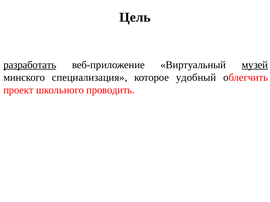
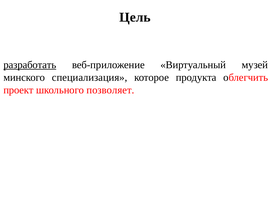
музей underline: present -> none (255, 65)
удобный: удобный -> продукта (196, 78)
проводить: проводить -> позволяет (110, 90)
